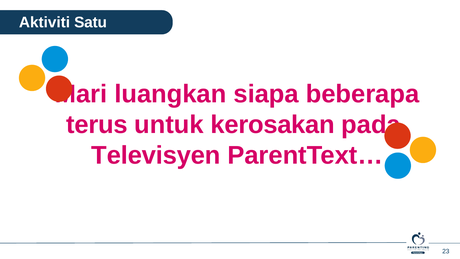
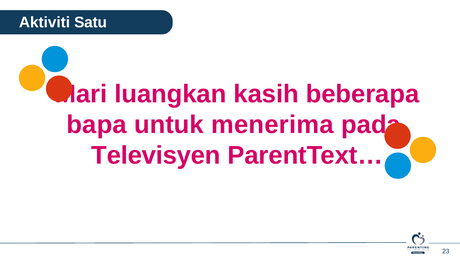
siapa: siapa -> kasih (266, 94)
terus: terus -> bapa (97, 125)
kerosakan: kerosakan -> menerima (272, 125)
